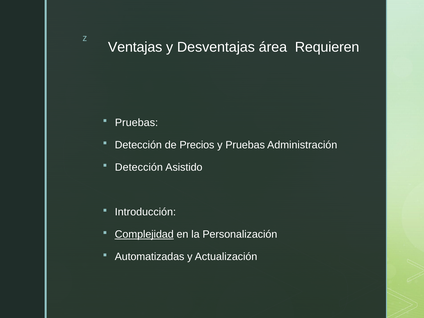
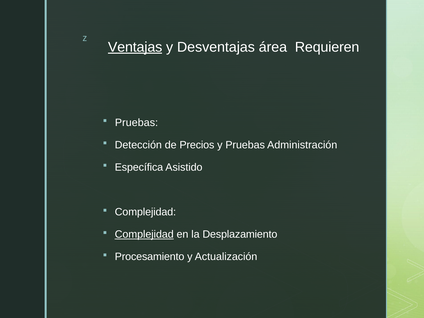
Ventajas underline: none -> present (135, 47)
Detección: Detección -> Específica (139, 167)
Introducción: Introducción -> Complejidad (145, 212)
Personalización: Personalización -> Desplazamiento (240, 234)
Automatizadas: Automatizadas -> Procesamiento (150, 257)
